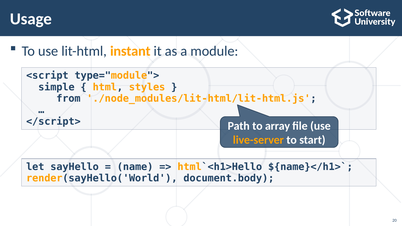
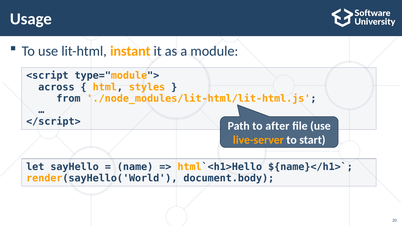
simple: simple -> across (56, 87)
array: array -> after (277, 126)
